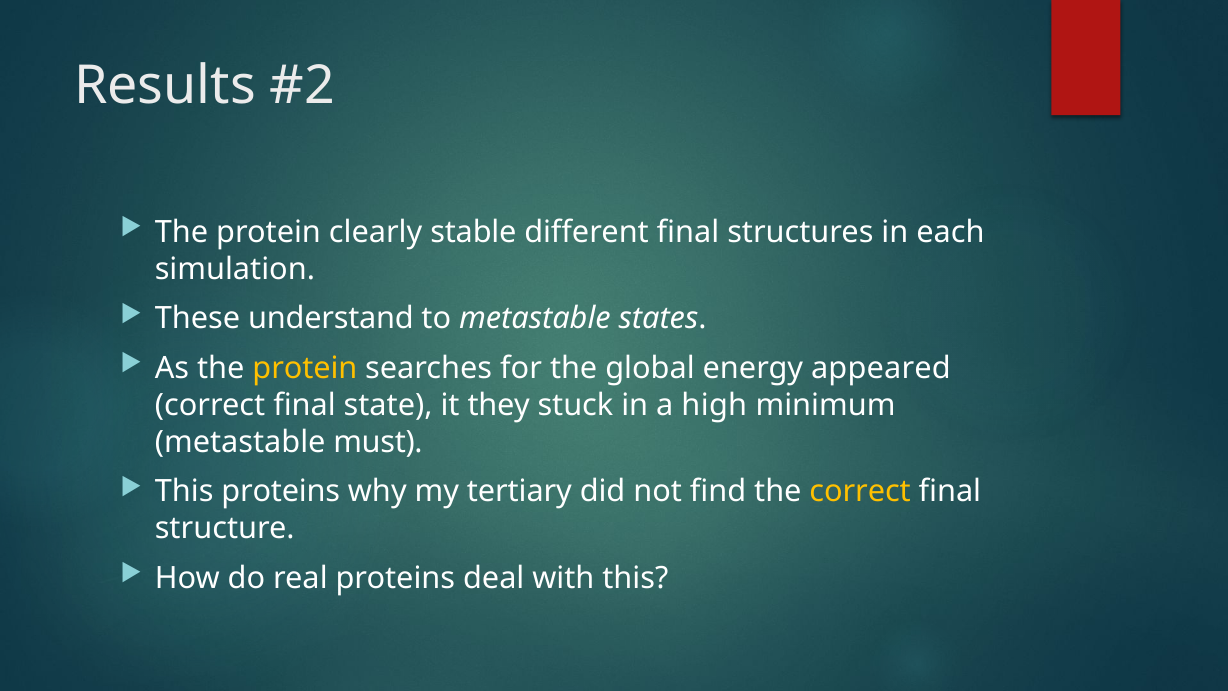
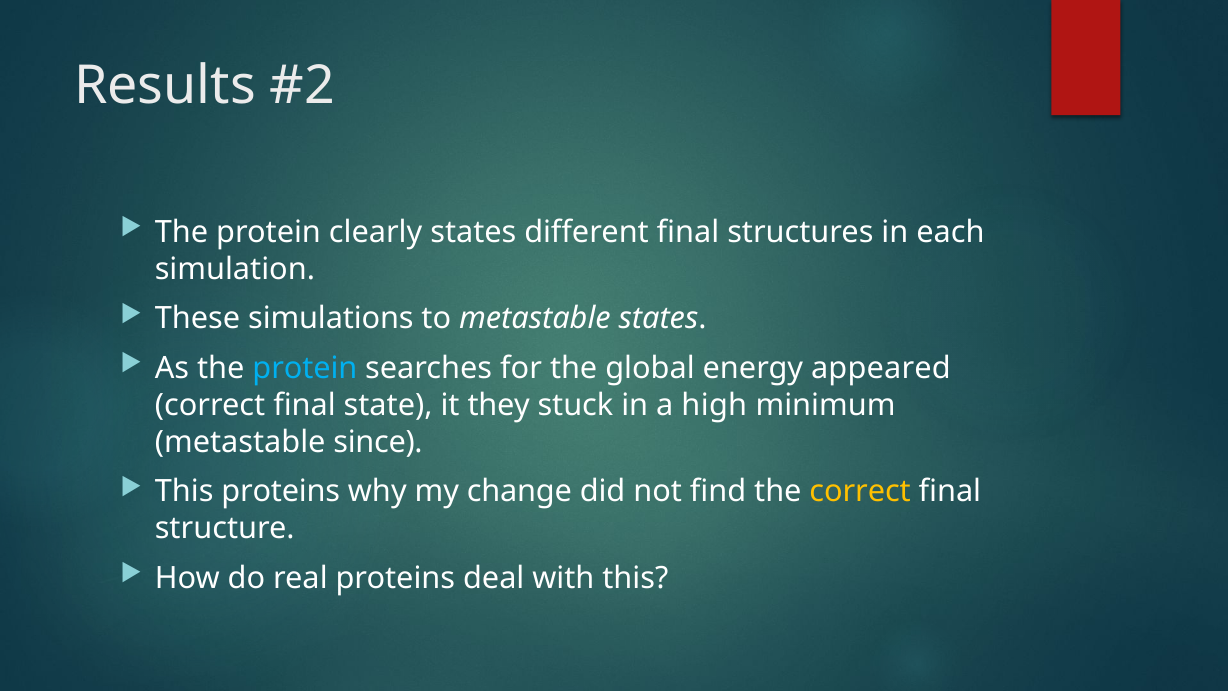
clearly stable: stable -> states (473, 232)
understand: understand -> simulations (331, 318)
protein colour: yellow -> light blue (305, 368)
must: must -> since (378, 442)
tertiary: tertiary -> change (519, 491)
